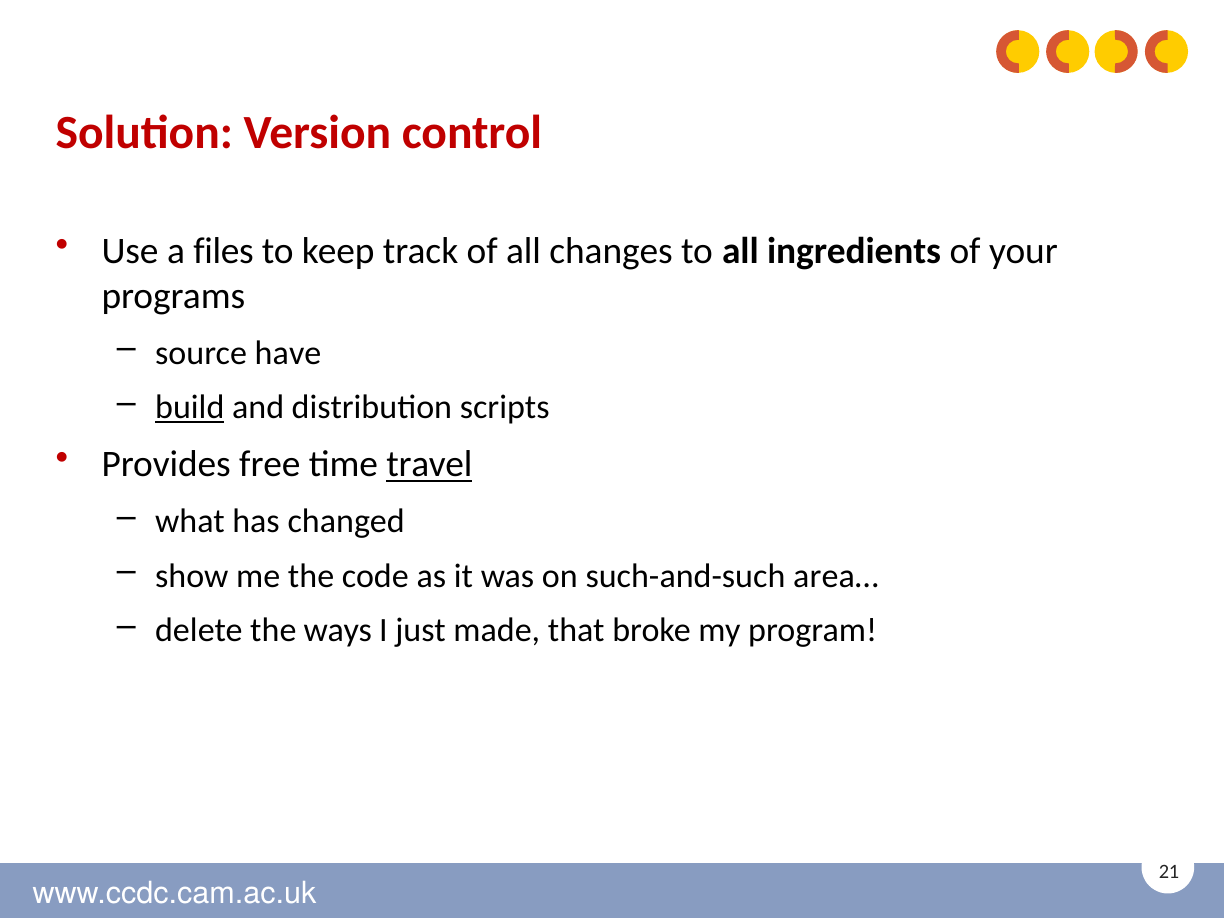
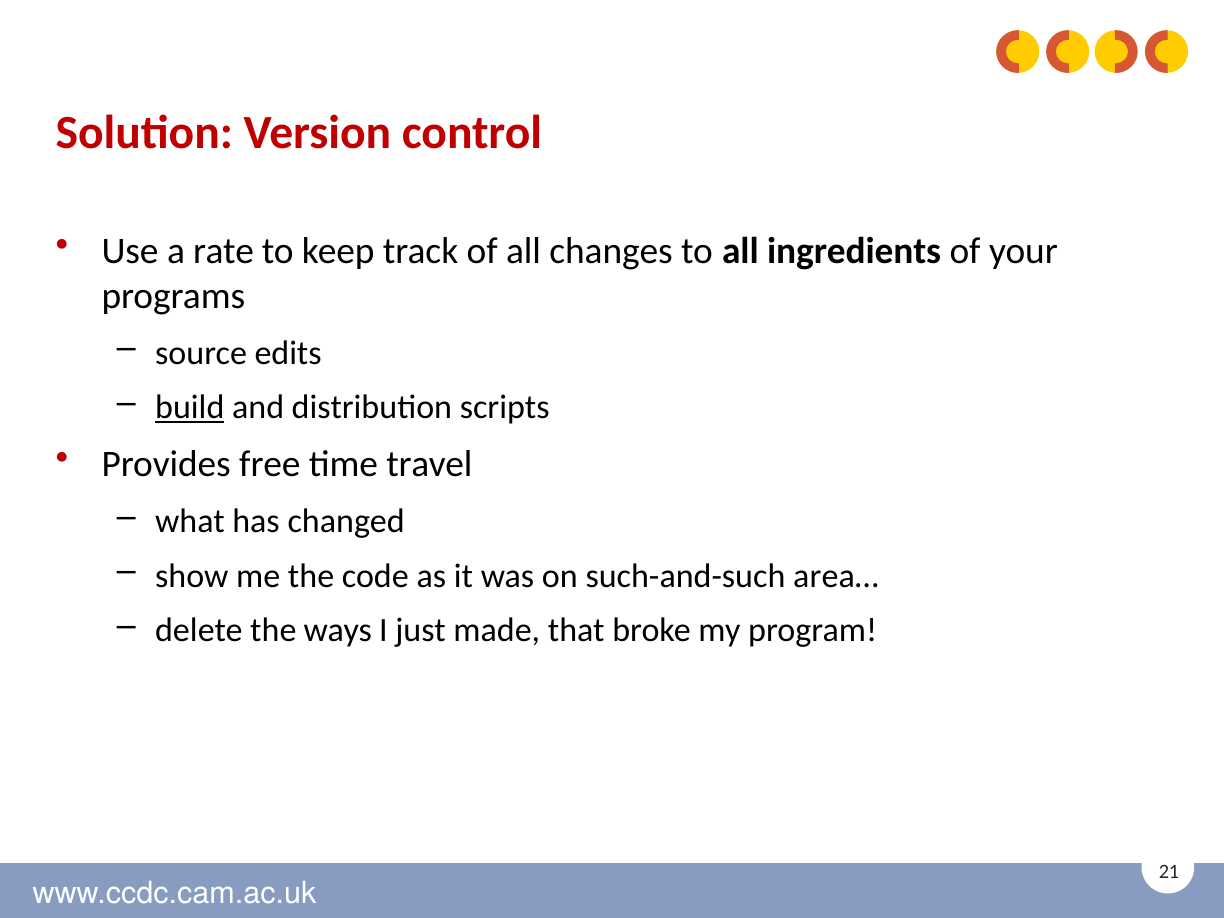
files: files -> rate (224, 251)
have: have -> edits (288, 353)
travel underline: present -> none (429, 465)
